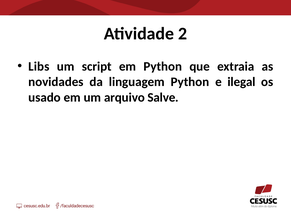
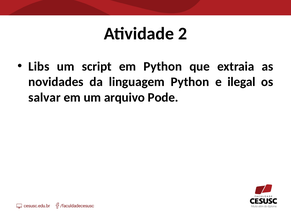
usado: usado -> salvar (44, 98)
Salve: Salve -> Pode (163, 98)
